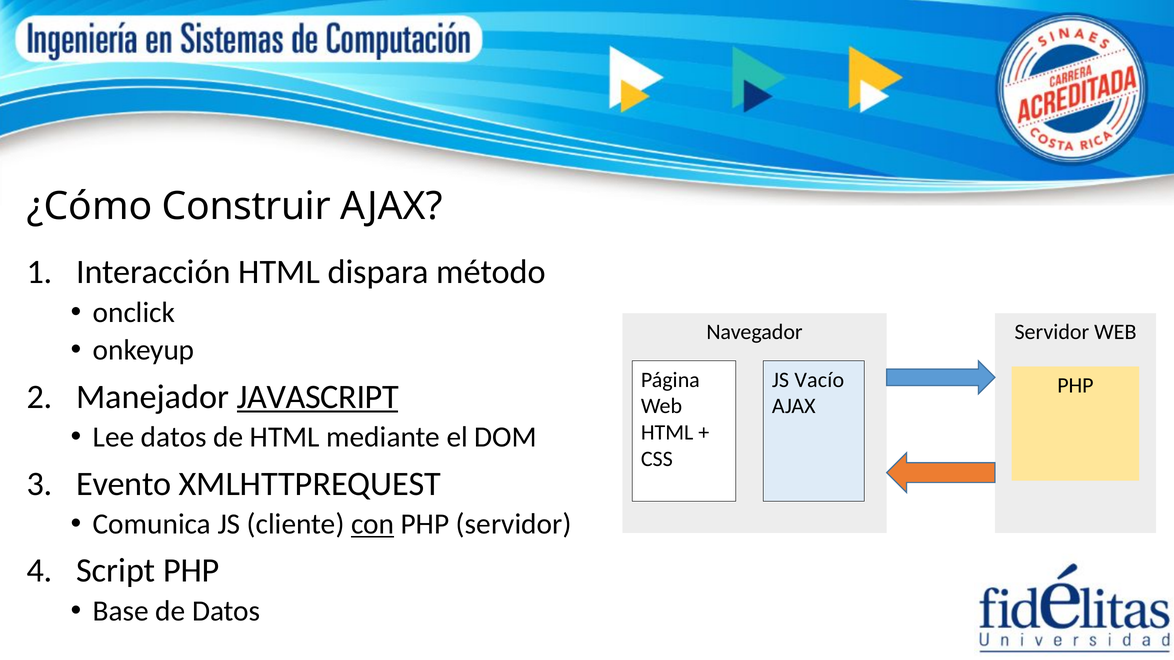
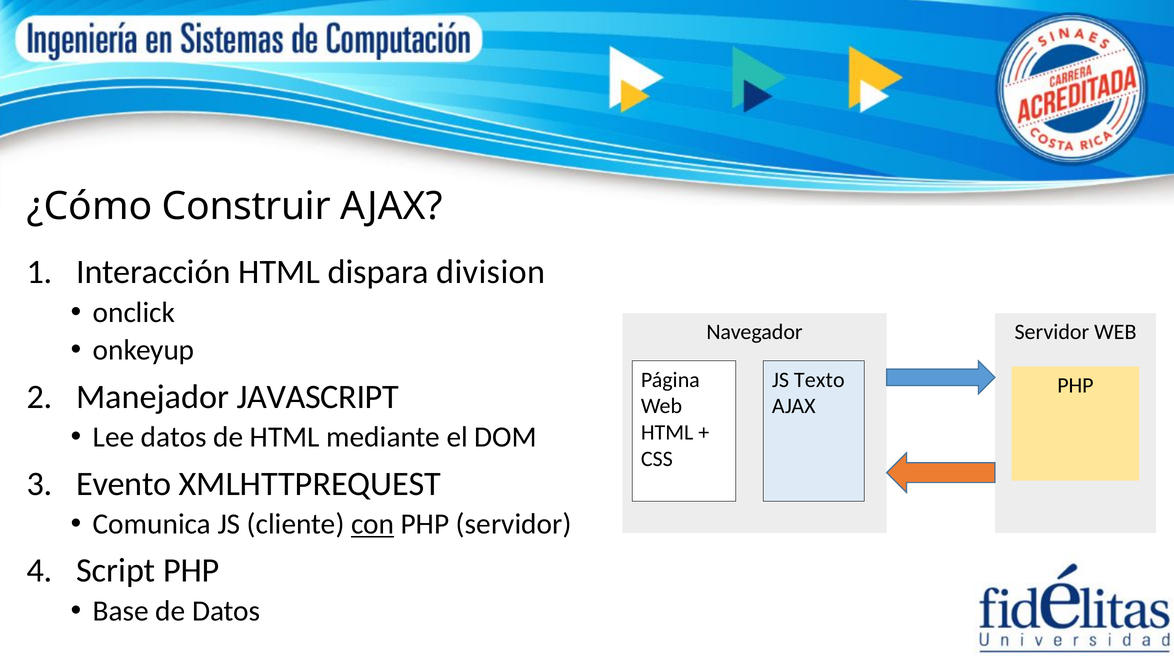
método: método -> division (491, 272)
Vacío: Vacío -> Texto (819, 380)
JAVASCRIPT underline: present -> none (318, 397)
